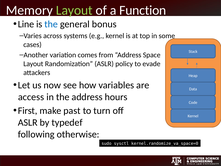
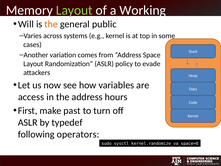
Function: Function -> Working (143, 10)
Line: Line -> Will (26, 24)
the colour: blue -> orange (51, 24)
bonus: bonus -> public (104, 24)
otherwise: otherwise -> operators (78, 134)
